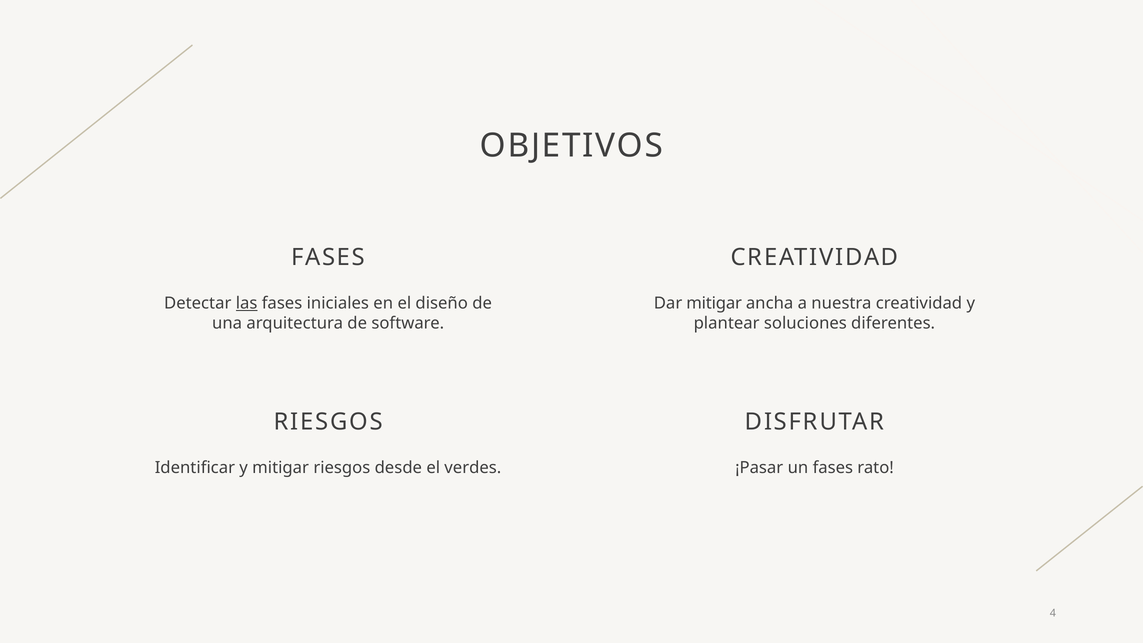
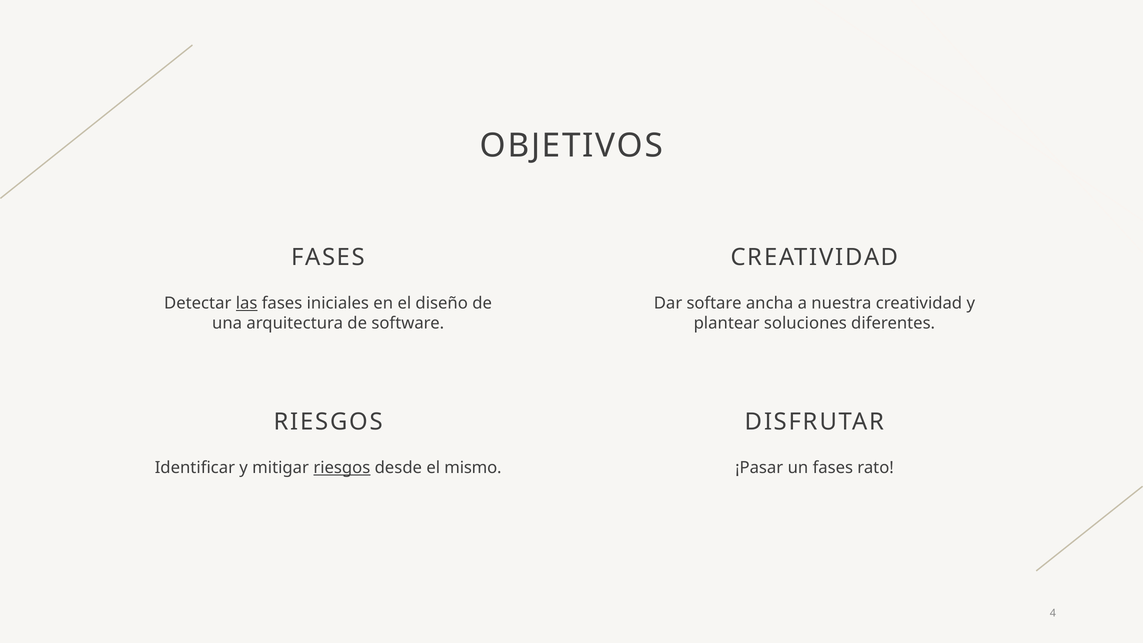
Dar mitigar: mitigar -> softare (714, 303)
riesgos underline: none -> present (342, 468)
verdes: verdes -> mismo (473, 468)
